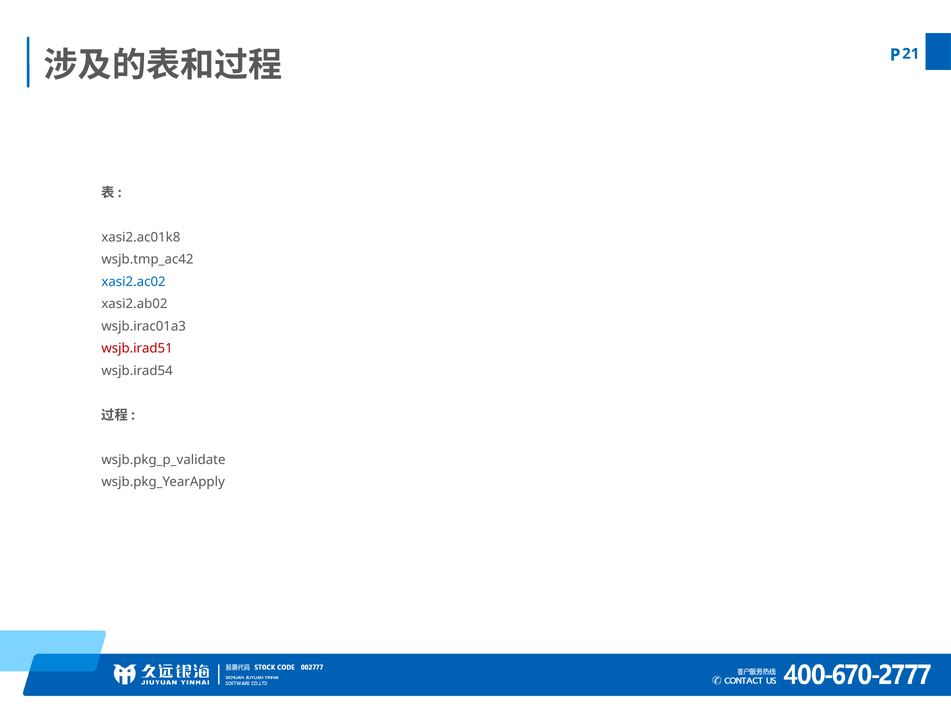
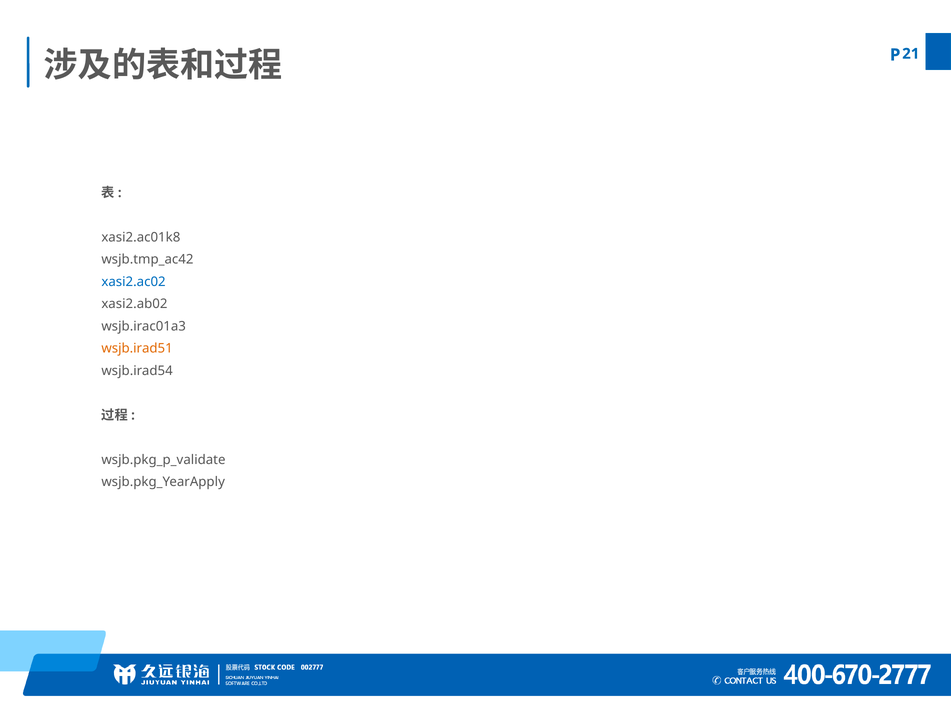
wsjb.irad51 colour: red -> orange (137, 349)
